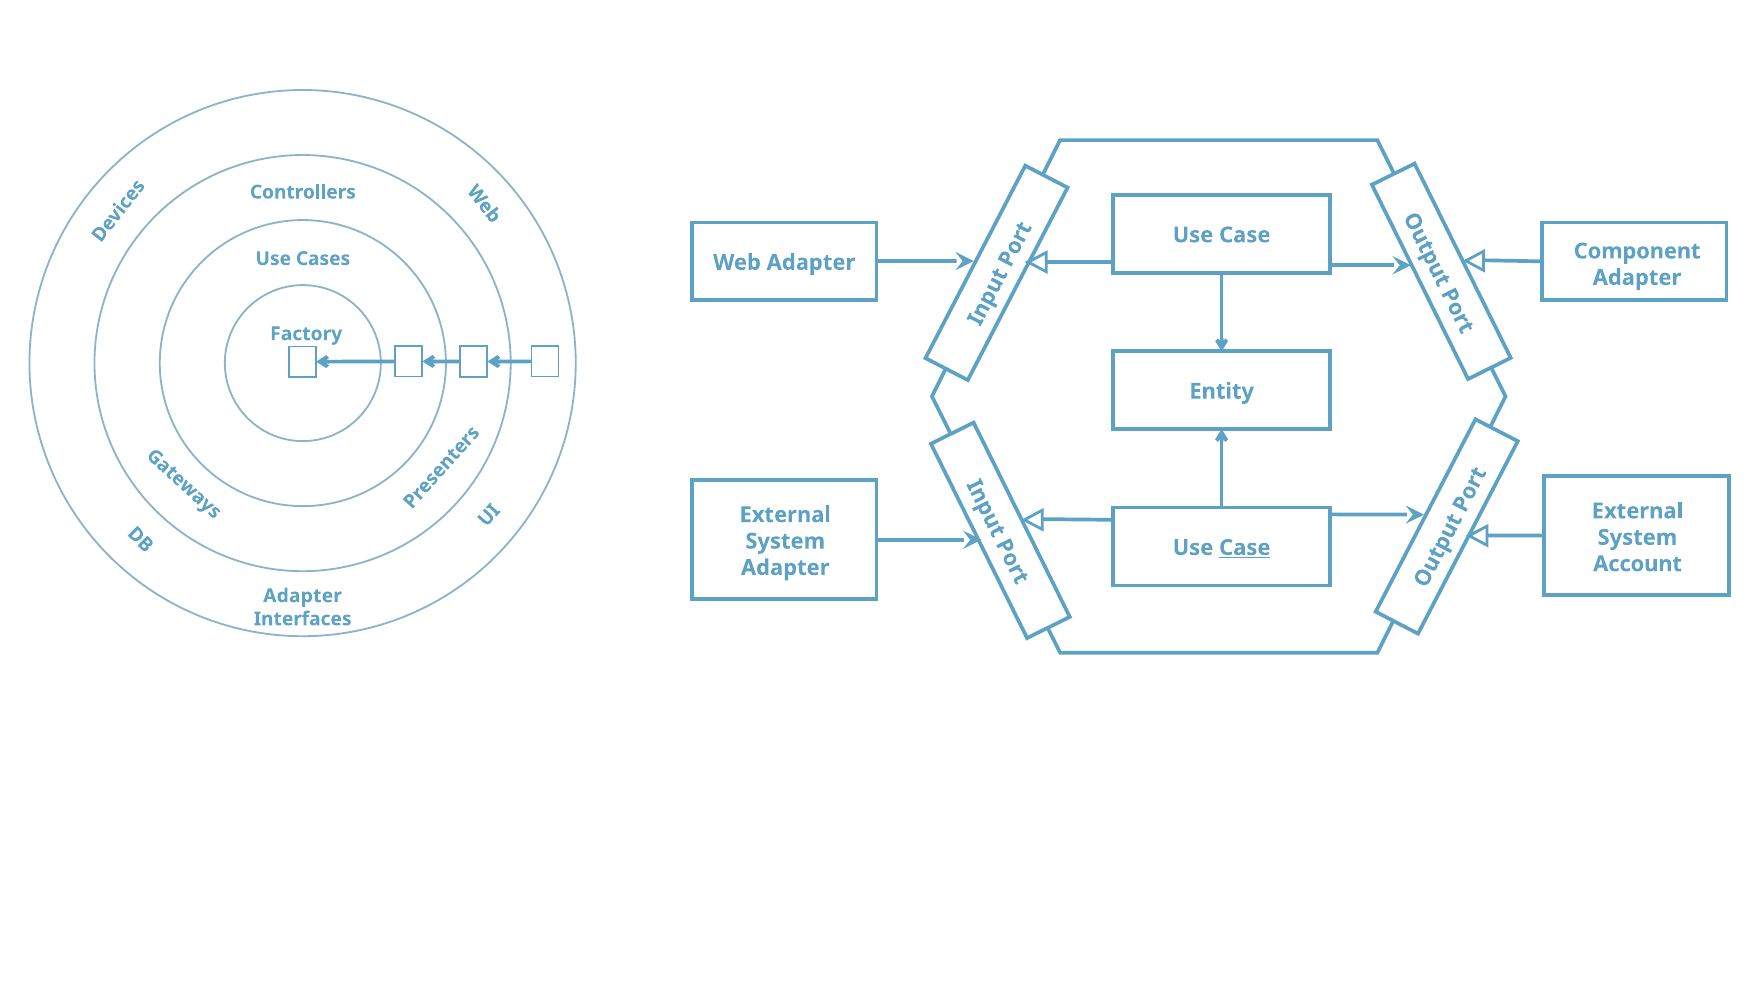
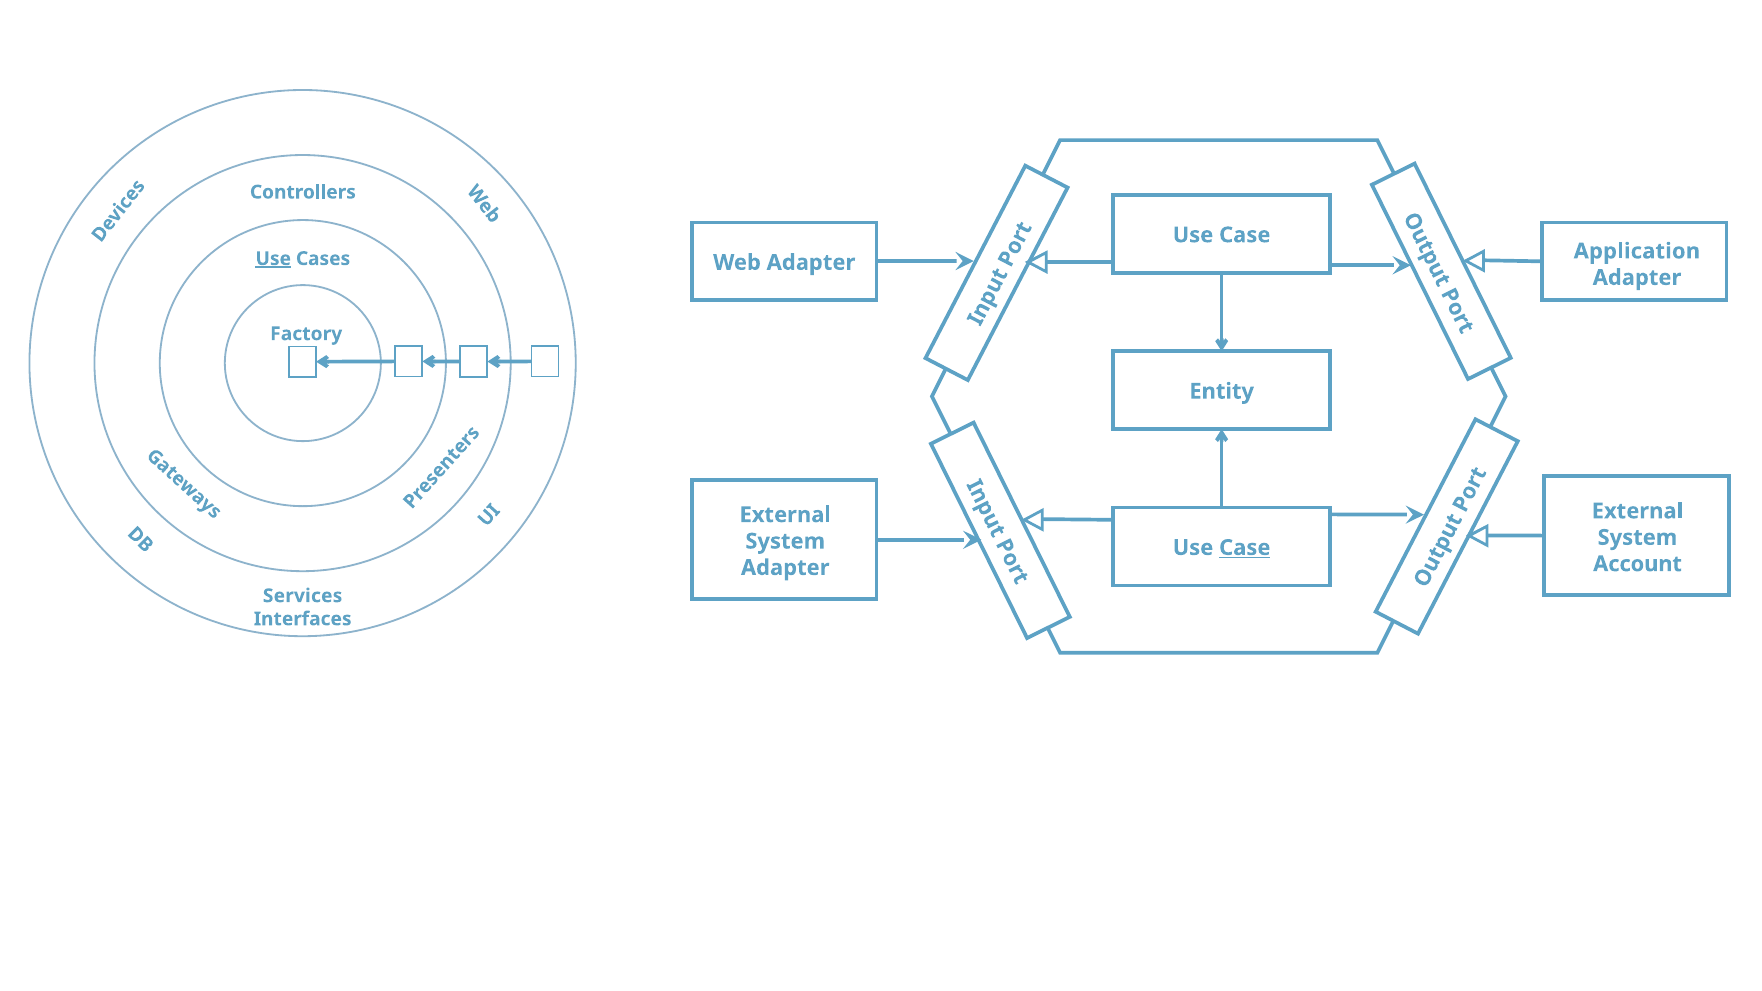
Component: Component -> Application (1637, 251)
Use underline: none -> present (273, 259)
Adapter: Adapter -> Services (303, 596)
